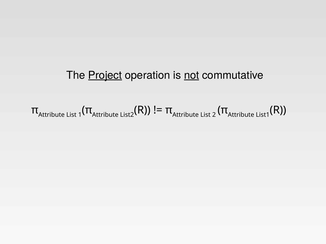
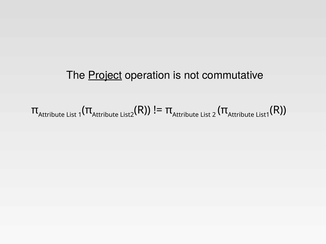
not underline: present -> none (192, 75)
